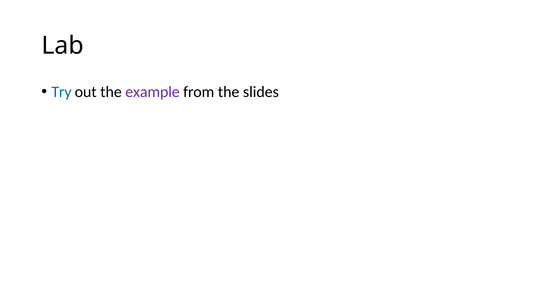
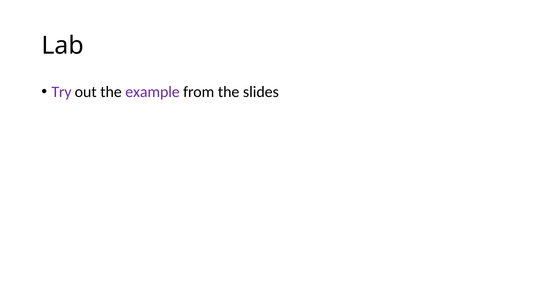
Try colour: blue -> purple (61, 92)
